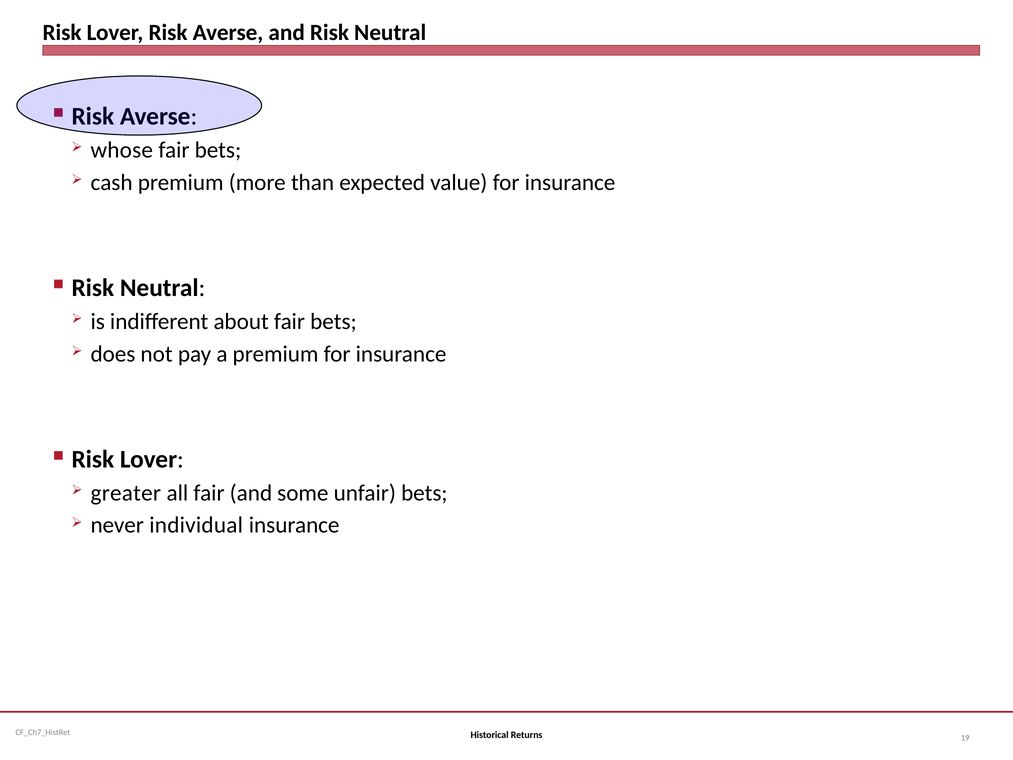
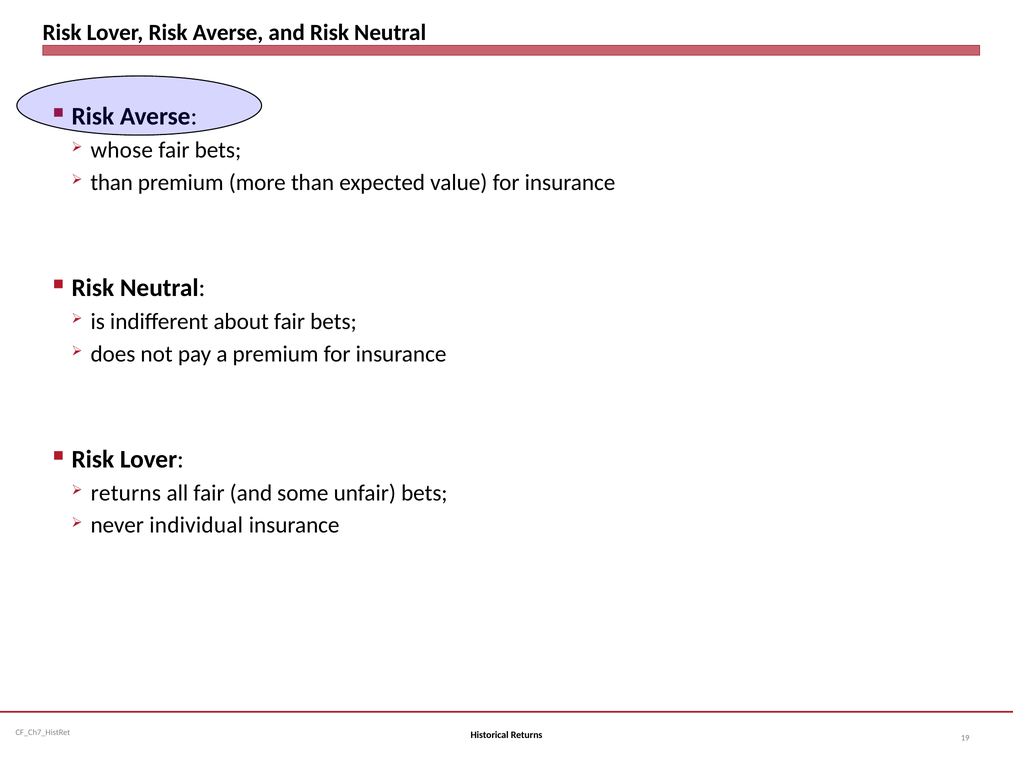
cash: cash -> than (112, 183)
greater: greater -> returns (126, 493)
